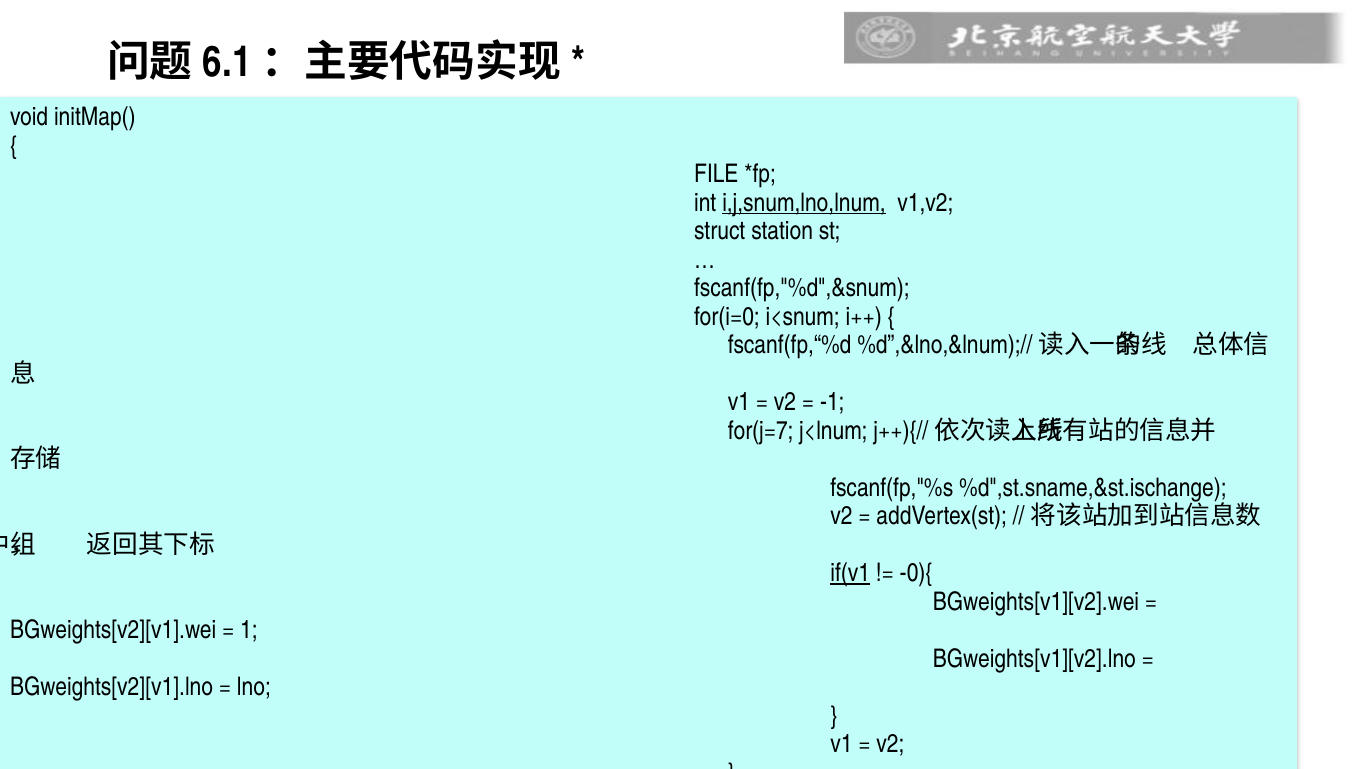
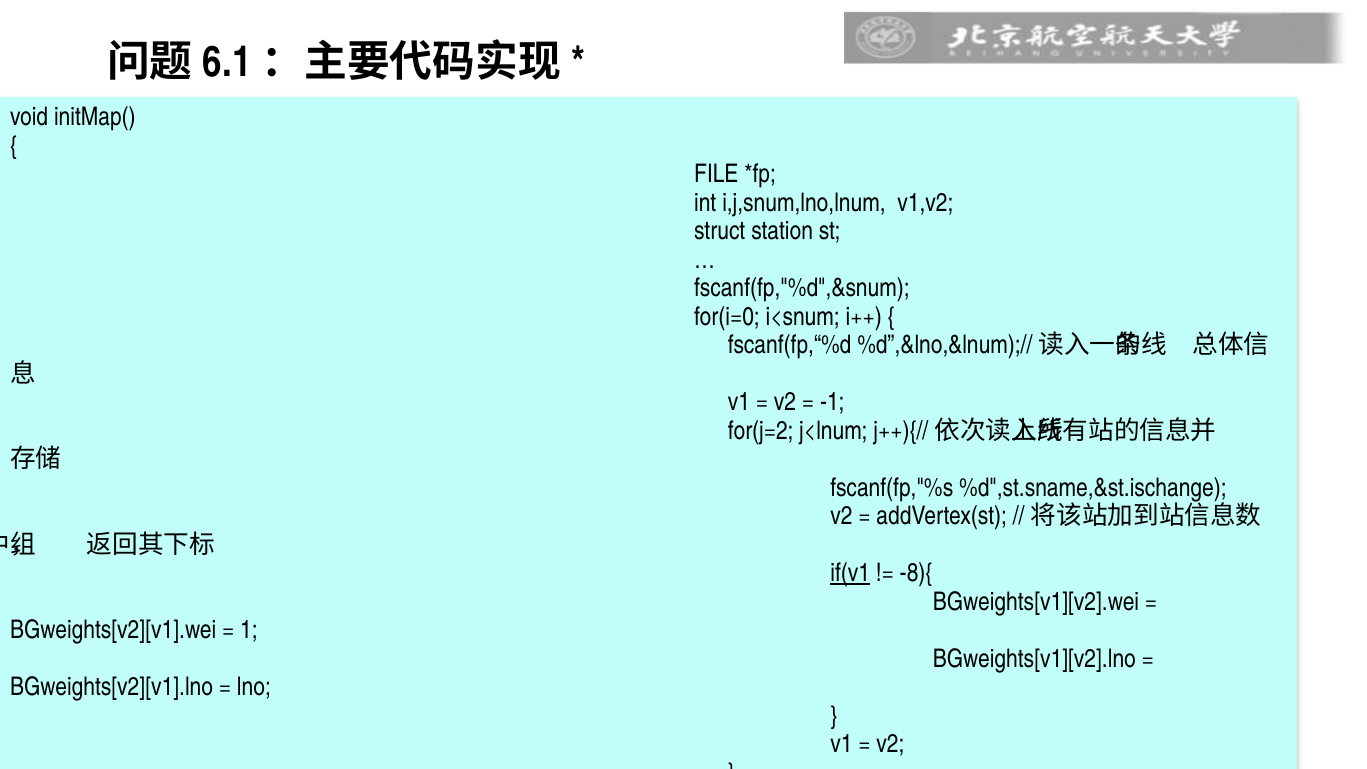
i,j,snum,lno,lnum underline: present -> none (804, 203)
for(j=7: for(j=7 -> for(j=2 (761, 431)
-0){: -0){ -> -8){ (916, 573)
